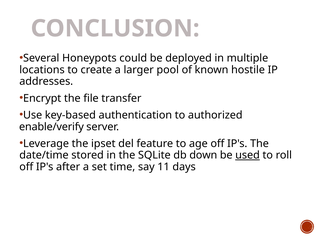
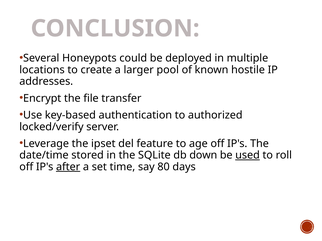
enable/verify: enable/verify -> locked/verify (51, 127)
after underline: none -> present (68, 167)
11: 11 -> 80 (164, 167)
